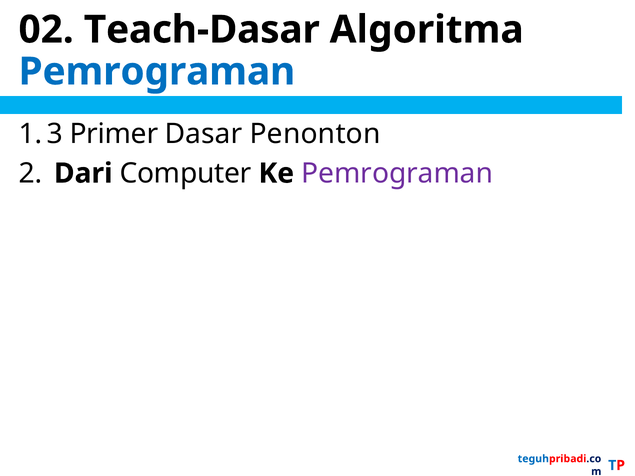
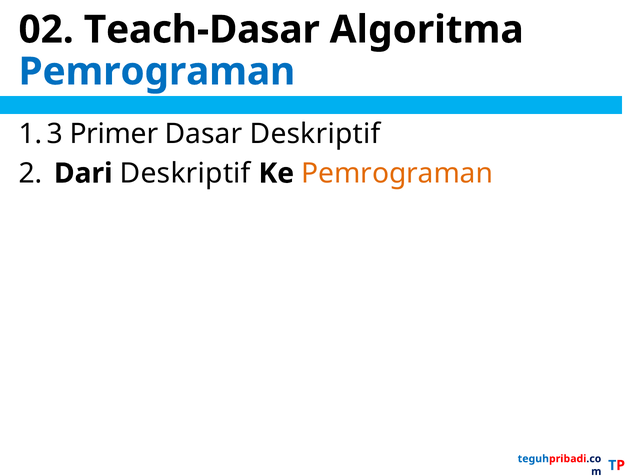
Dasar Penonton: Penonton -> Deskriptif (315, 134)
Dari Computer: Computer -> Deskriptif (185, 173)
Pemrograman colour: purple -> orange (397, 173)
